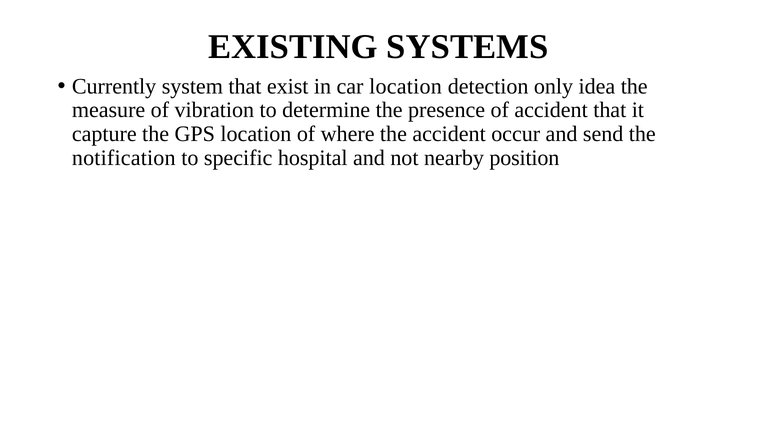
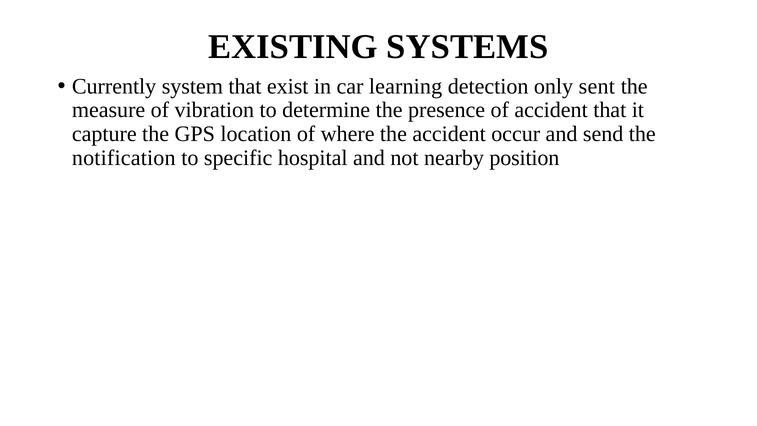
car location: location -> learning (406, 86)
idea: idea -> sent (597, 86)
